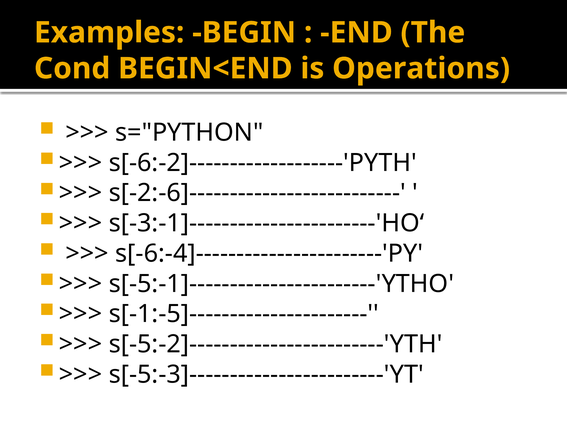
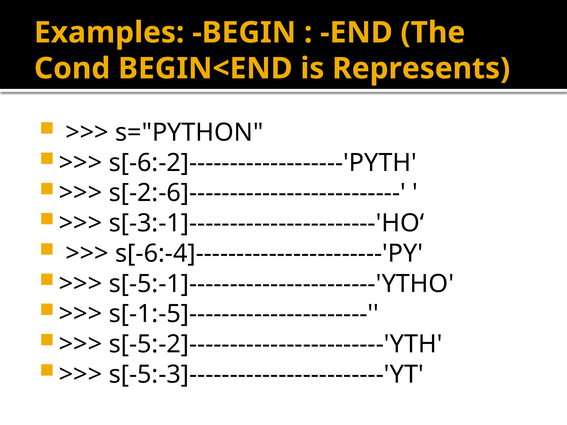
Operations: Operations -> Represents (421, 69)
